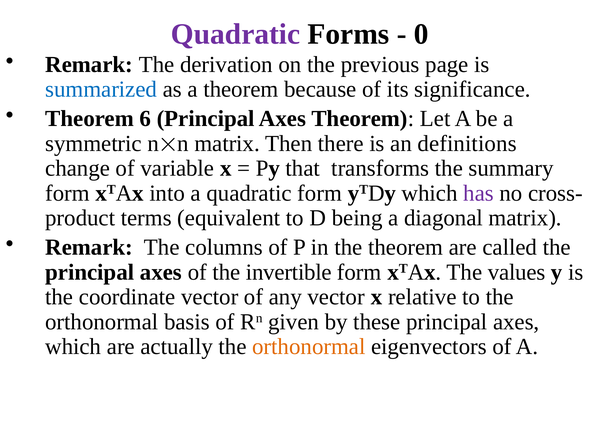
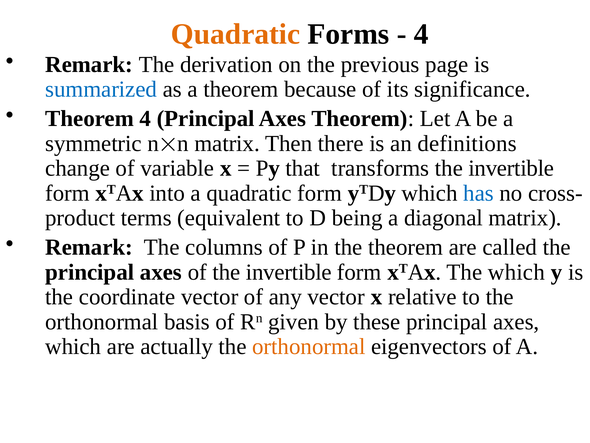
Quadratic colour: purple -> orange (236, 34)
0: 0 -> 4 (421, 34)
Theorem 6: 6 -> 4 (145, 119)
transforms the summary: summary -> invertible (511, 168)
has colour: purple -> blue (479, 193)
The values: values -> which (516, 272)
